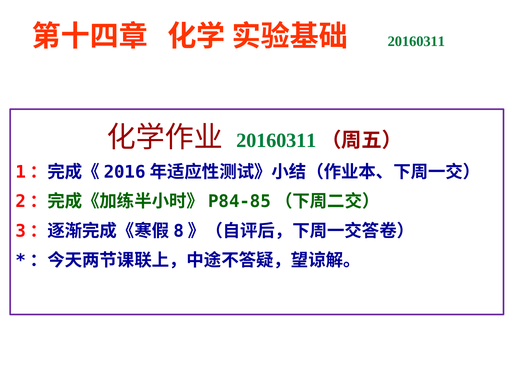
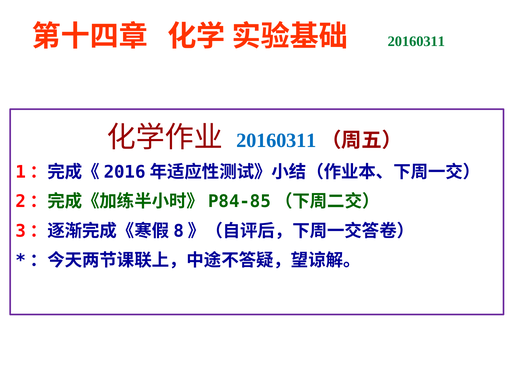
20160311 colour: green -> blue (276, 141)
